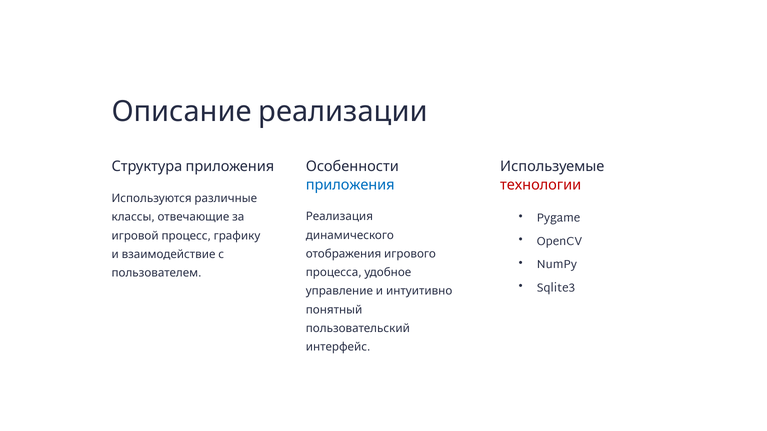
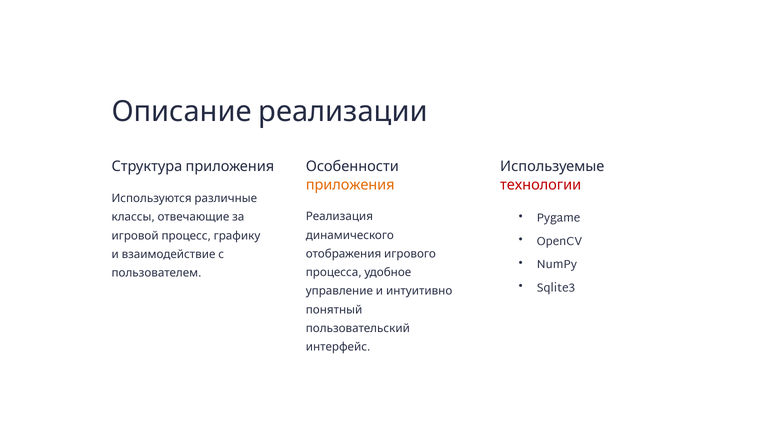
приложения colour: blue -> orange (350, 185)
